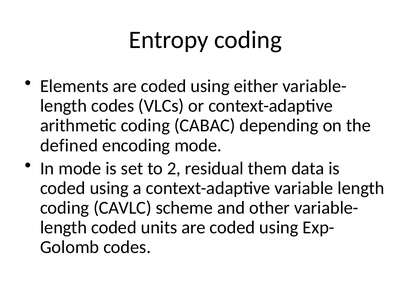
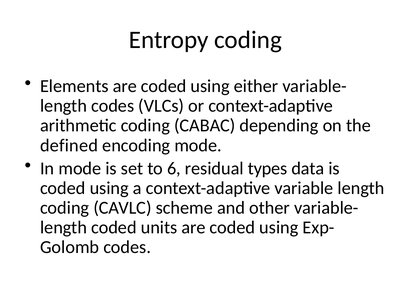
2: 2 -> 6 (174, 168)
them: them -> types (268, 168)
